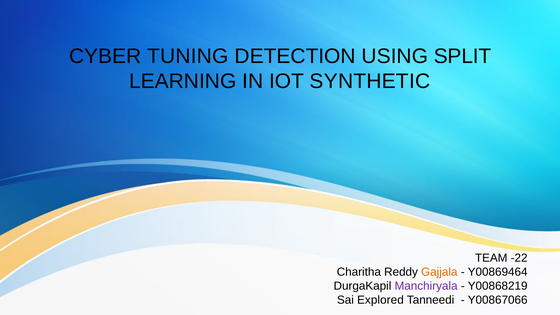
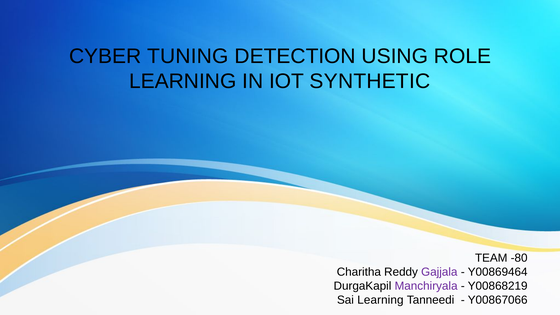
SPLIT: SPLIT -> ROLE (462, 56)
-22: -22 -> -80 (519, 258)
Gajjala colour: orange -> purple (439, 272)
Sai Explored: Explored -> Learning (380, 300)
